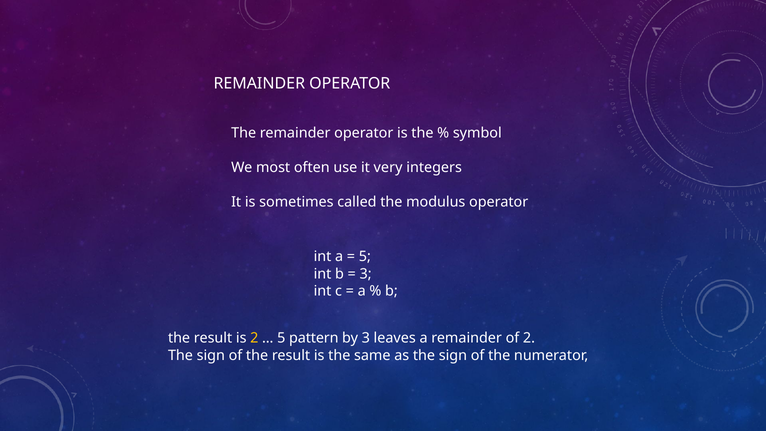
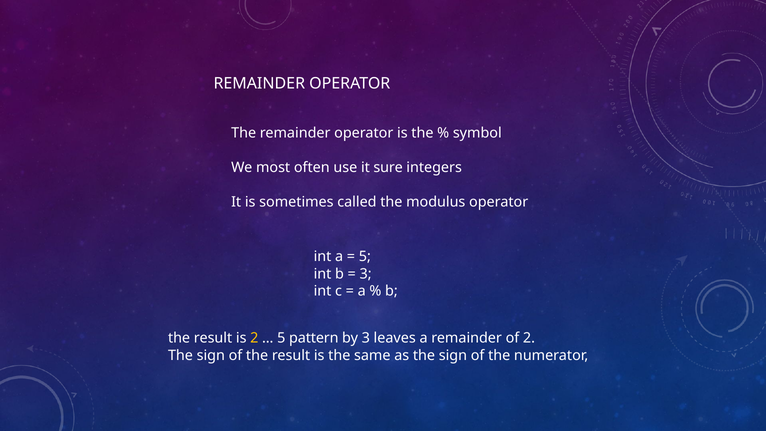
very: very -> sure (388, 167)
